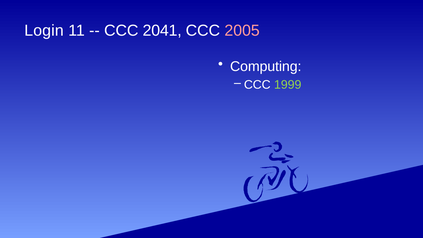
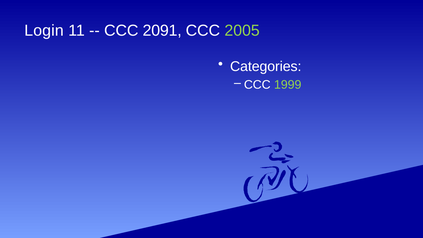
2041: 2041 -> 2091 (162, 30)
2005 colour: pink -> light green (242, 30)
Computing: Computing -> Categories (266, 67)
